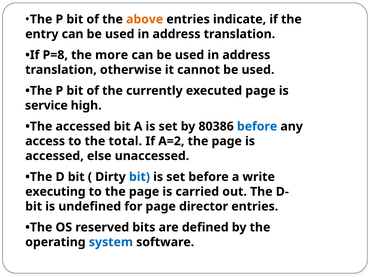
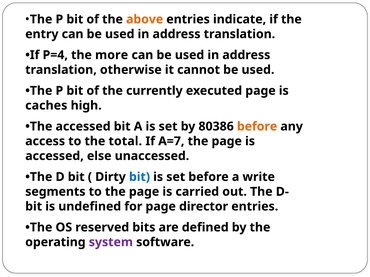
P=8: P=8 -> P=4 (55, 55)
service: service -> caches (46, 106)
before colour: blue -> orange (257, 127)
A=2: A=2 -> A=7 (171, 141)
executing: executing -> segments (55, 192)
system colour: blue -> purple (111, 243)
